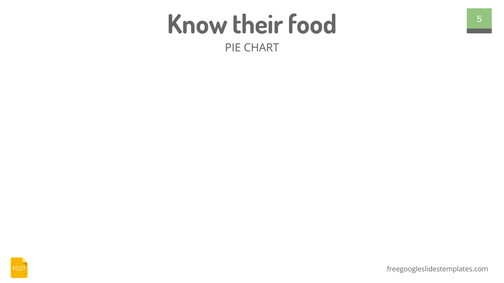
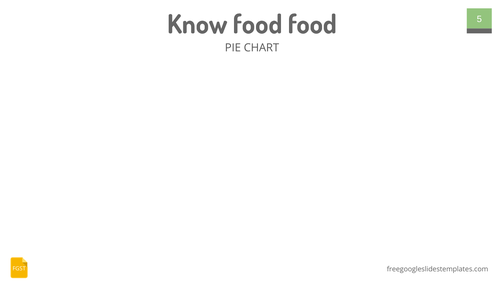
Know their: their -> food (257, 25)
